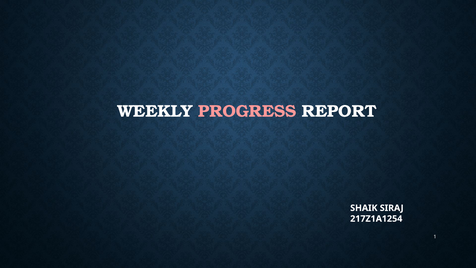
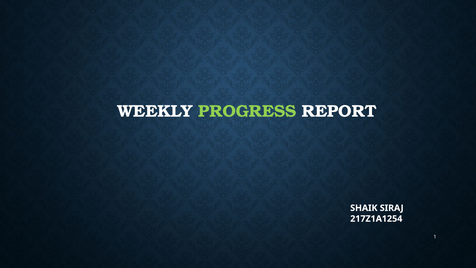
PROGRESS colour: pink -> light green (247, 111)
